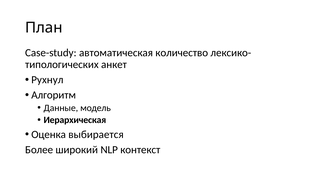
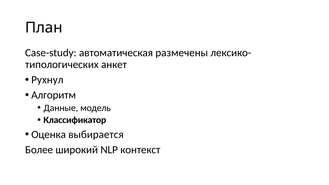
количество: количество -> размечены (182, 53)
Иерархическая: Иерархическая -> Классификатор (75, 120)
